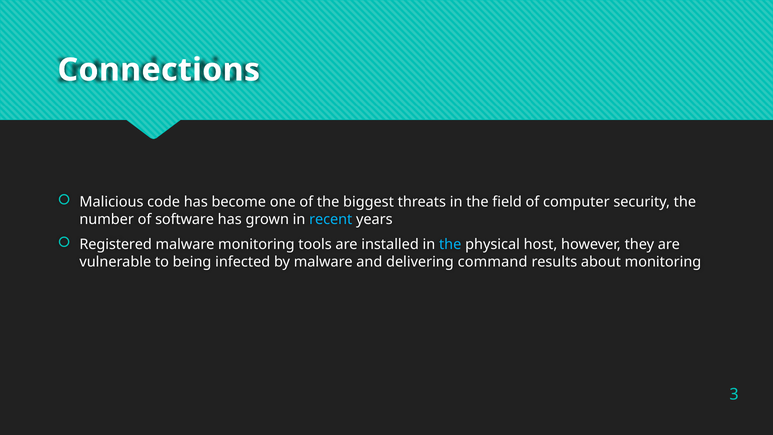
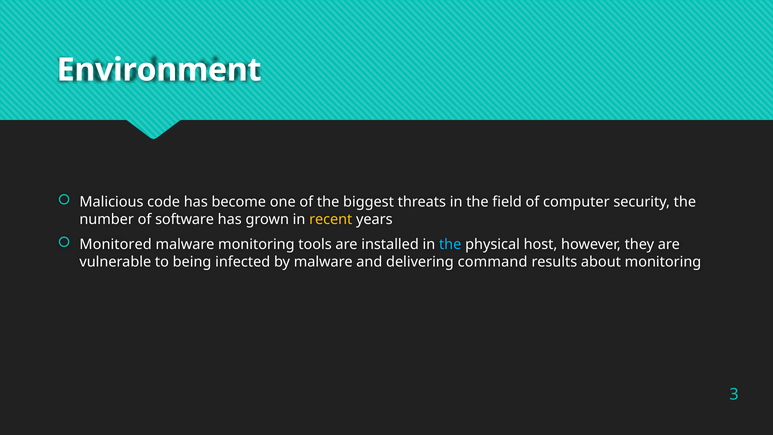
Connections: Connections -> Environment (159, 70)
recent colour: light blue -> yellow (331, 219)
Registered: Registered -> Monitored (116, 245)
